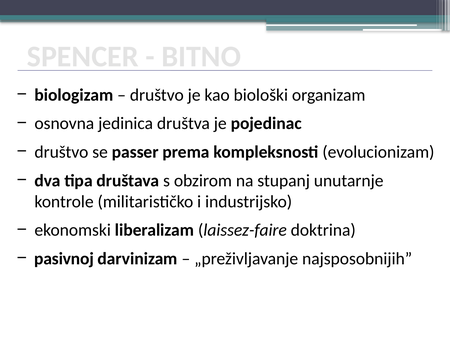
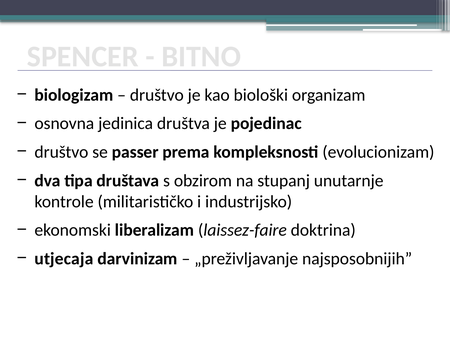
pasivnoj: pasivnoj -> utjecaja (64, 258)
